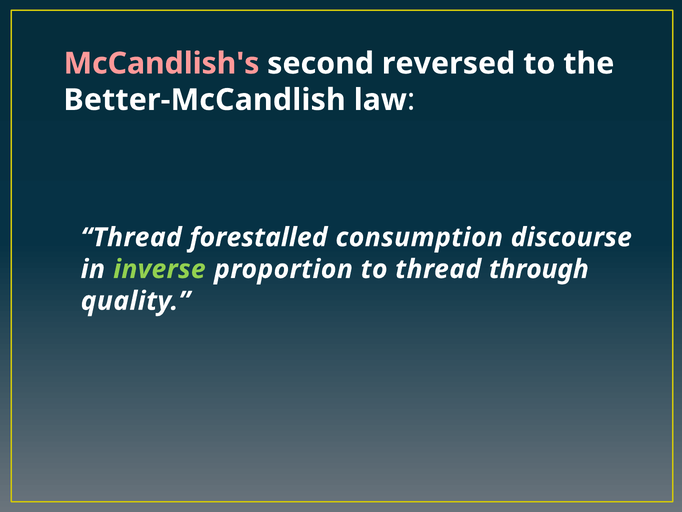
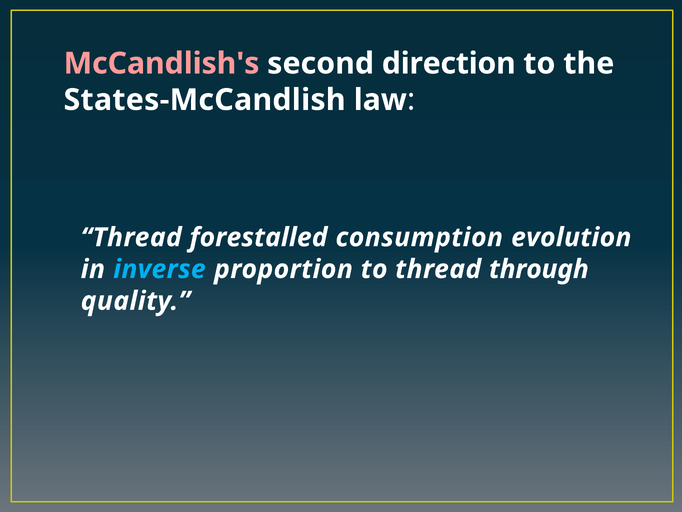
reversed: reversed -> direction (449, 63)
Better-McCandlish: Better-McCandlish -> States-McCandlish (205, 100)
discourse: discourse -> evolution (571, 237)
inverse colour: light green -> light blue (159, 269)
